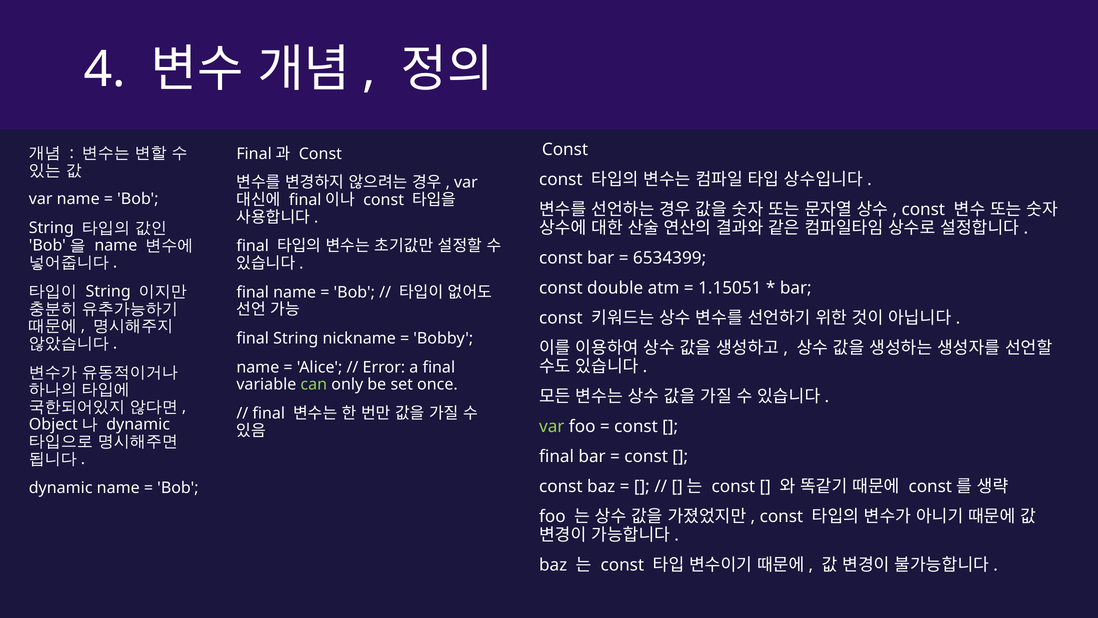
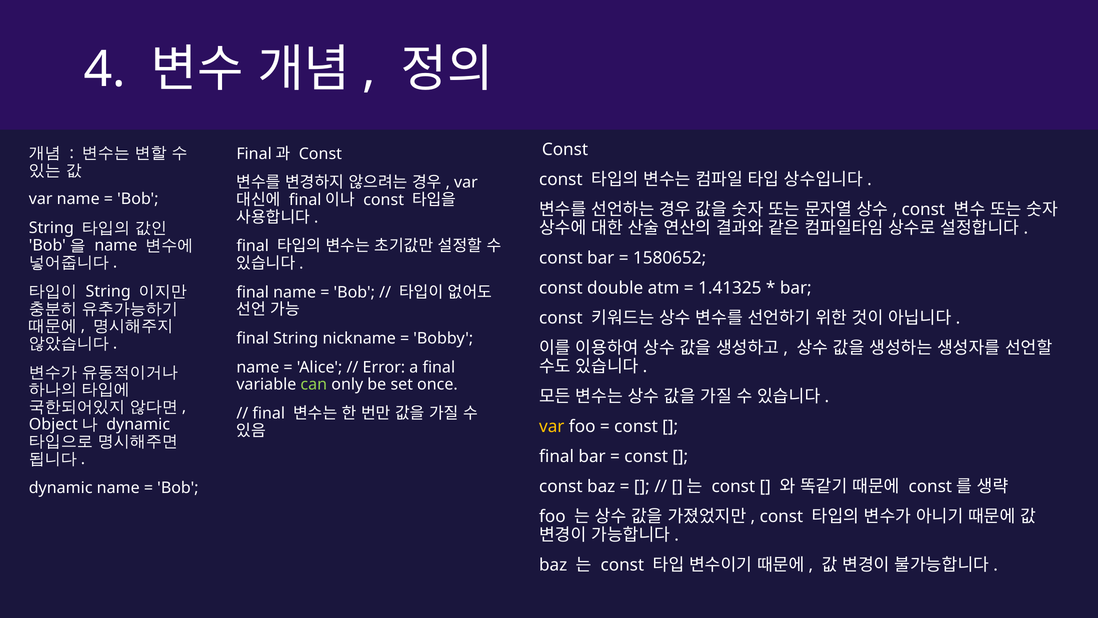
6534399: 6534399 -> 1580652 (670, 258)
1.15051: 1.15051 -> 1.41325 (730, 288)
var colour: light green -> yellow (552, 426)
